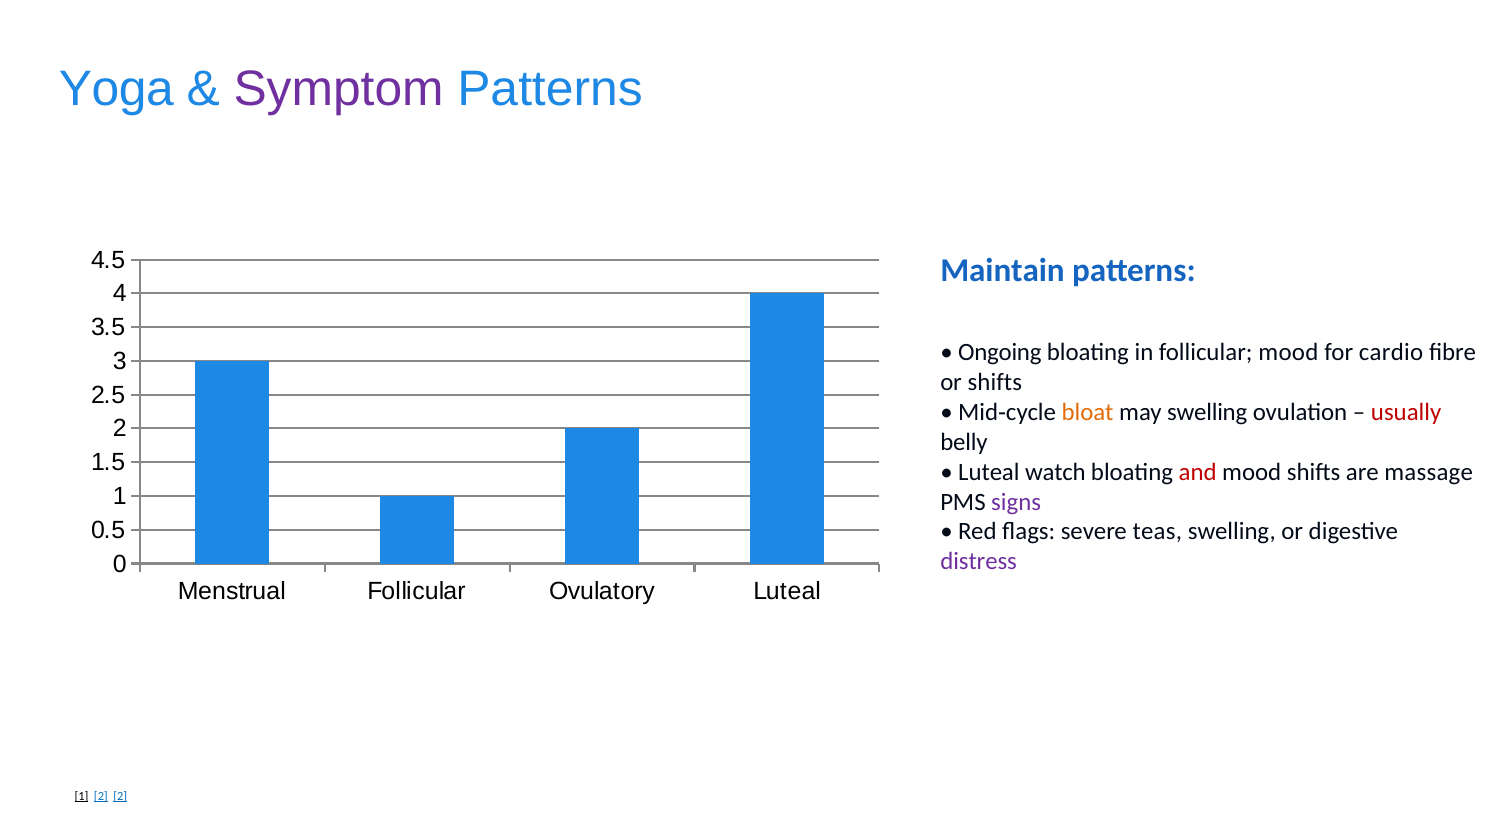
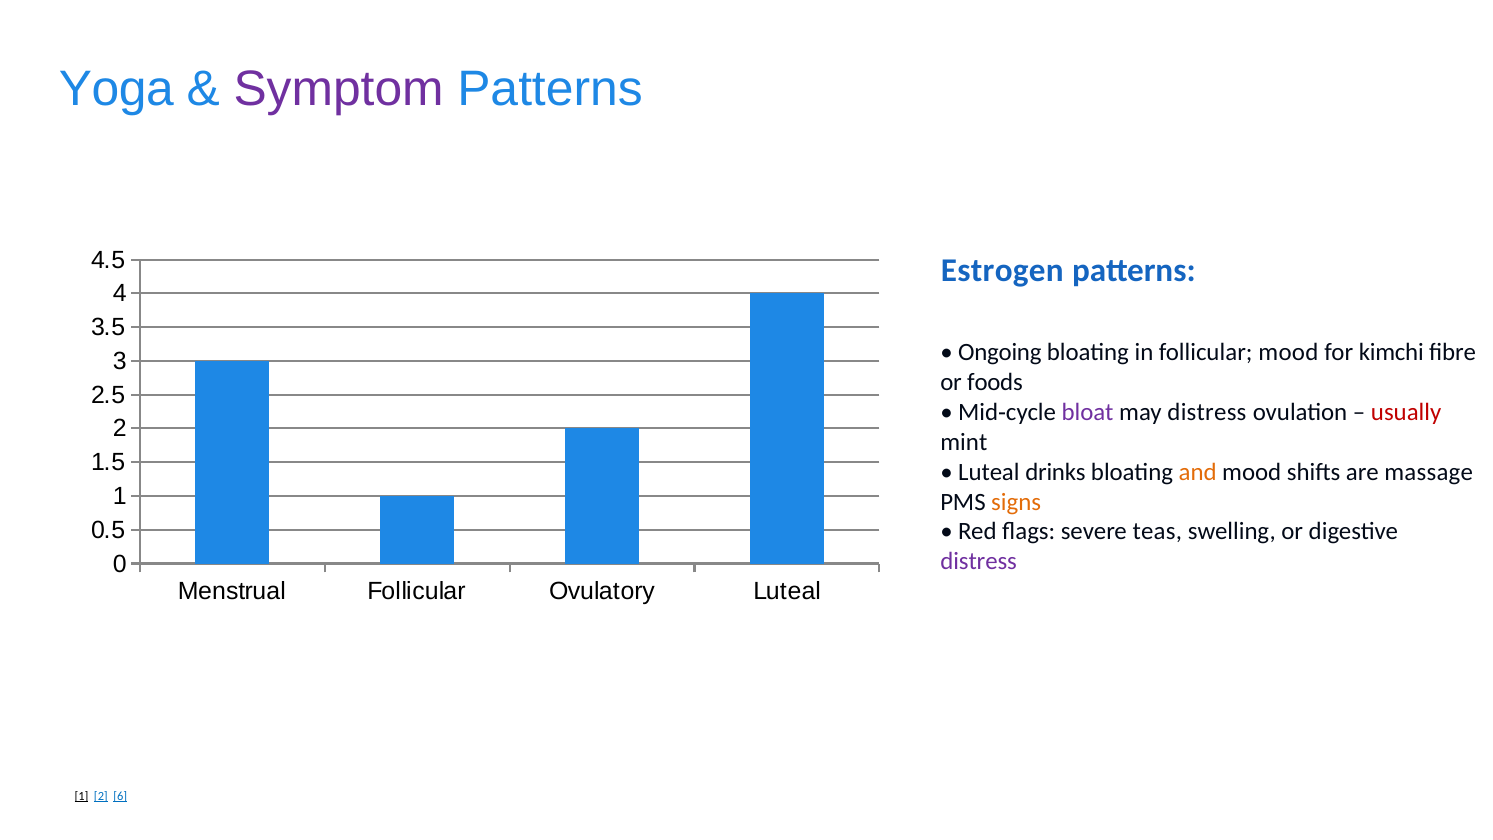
Maintain: Maintain -> Estrogen (1002, 271)
cardio: cardio -> kimchi (1391, 353)
or shifts: shifts -> foods (995, 382)
bloat colour: orange -> purple (1088, 412)
may swelling: swelling -> distress (1207, 412)
belly: belly -> mint (964, 442)
watch: watch -> drinks (1055, 472)
and colour: red -> orange (1198, 472)
signs colour: purple -> orange (1016, 502)
2 2: 2 -> 6 (120, 796)
